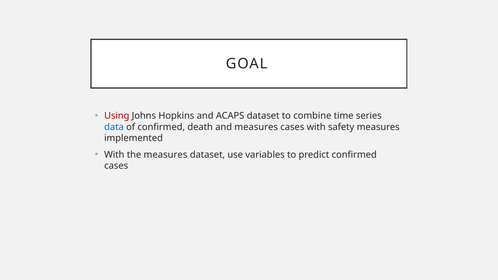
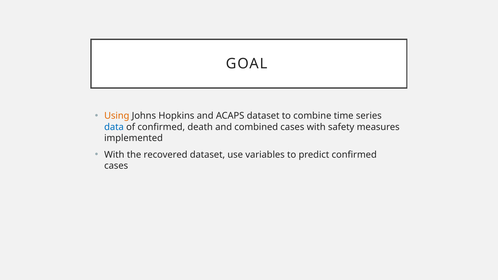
Using colour: red -> orange (117, 116)
and measures: measures -> combined (256, 127)
the measures: measures -> recovered (166, 155)
